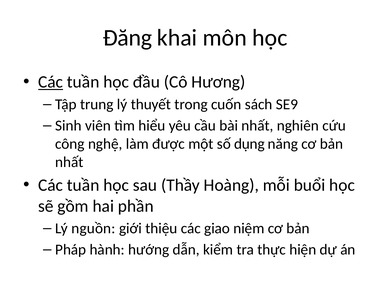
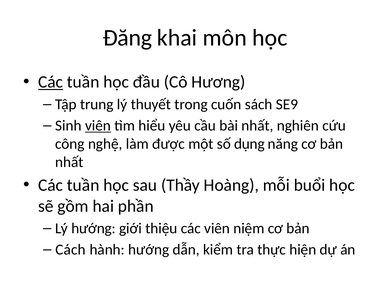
viên underline: none -> present (98, 126)
Lý nguồn: nguồn -> hướng (94, 229)
các giao: giao -> viên (217, 229)
Pháp: Pháp -> Cách (71, 250)
